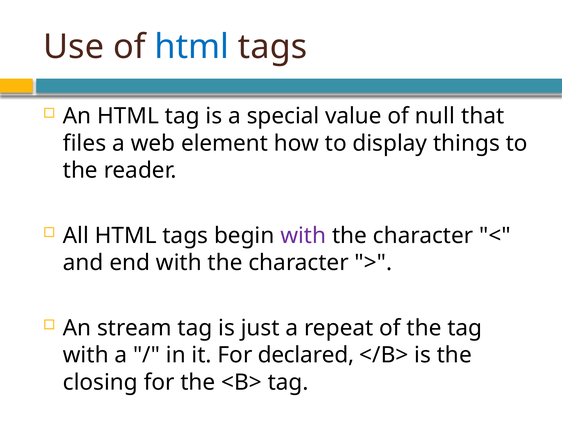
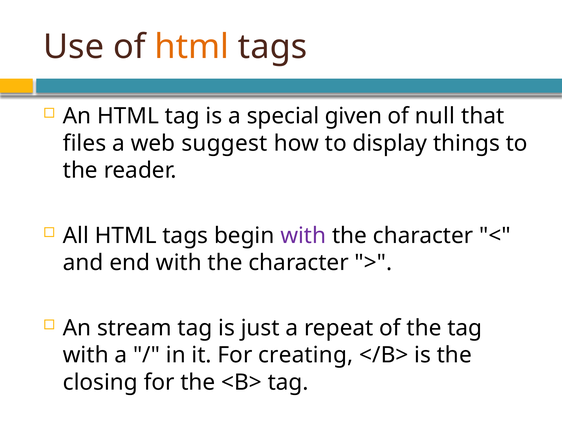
html colour: blue -> orange (192, 47)
value: value -> given (353, 116)
element: element -> suggest (224, 143)
declared: declared -> creating (306, 356)
